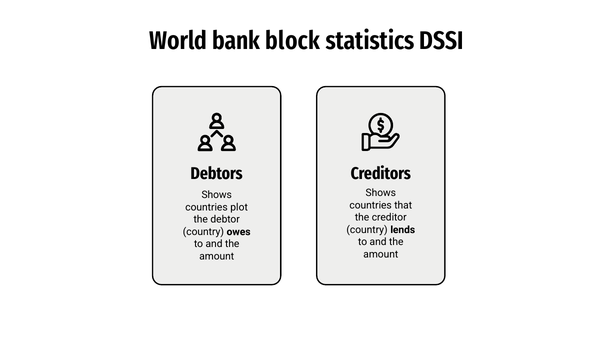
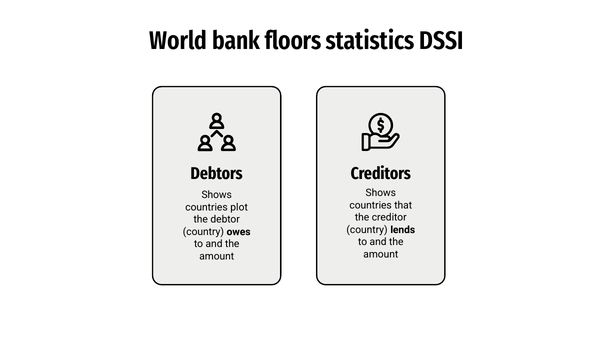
block: block -> floors (293, 41)
